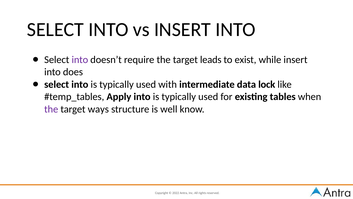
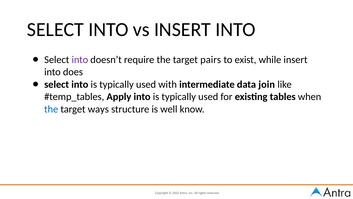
leads: leads -> pairs (211, 59)
lock: lock -> join (267, 84)
the colour: purple -> blue (51, 109)
